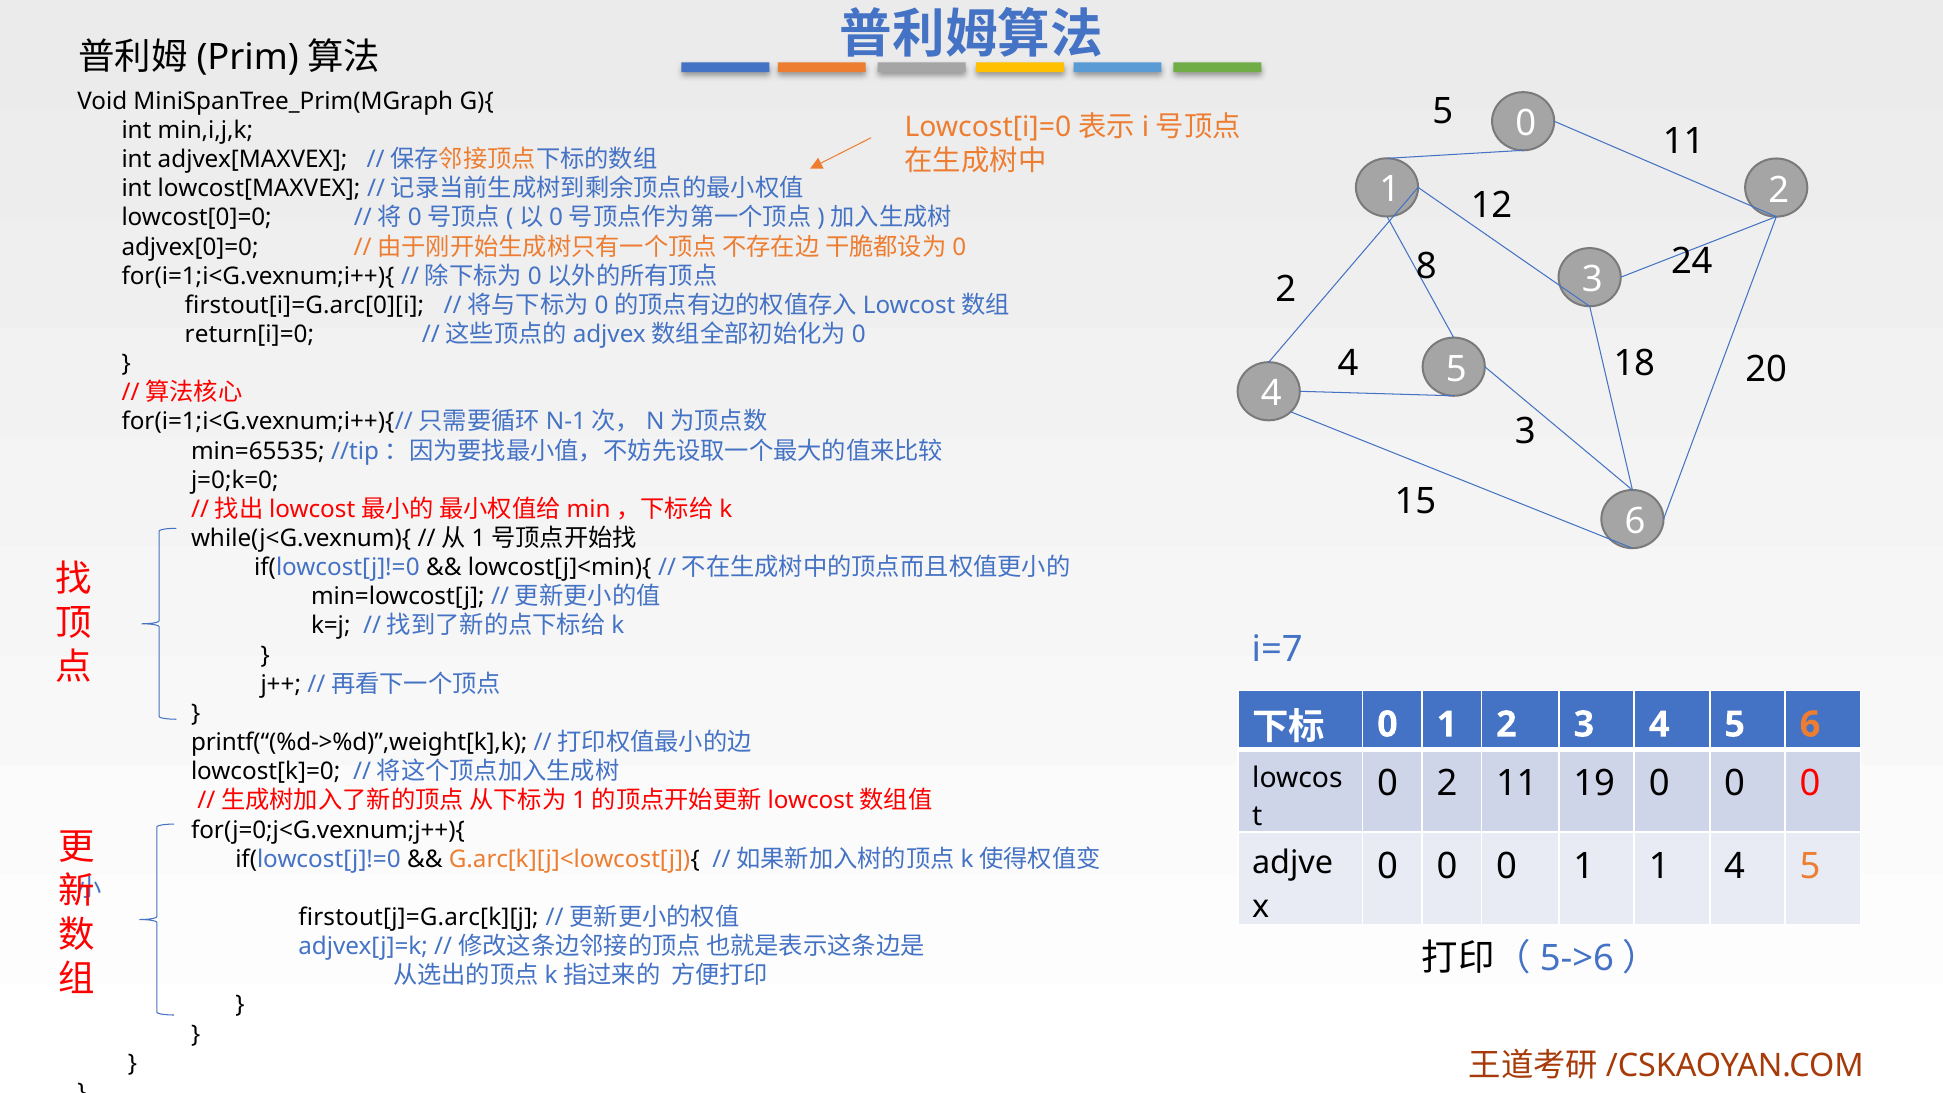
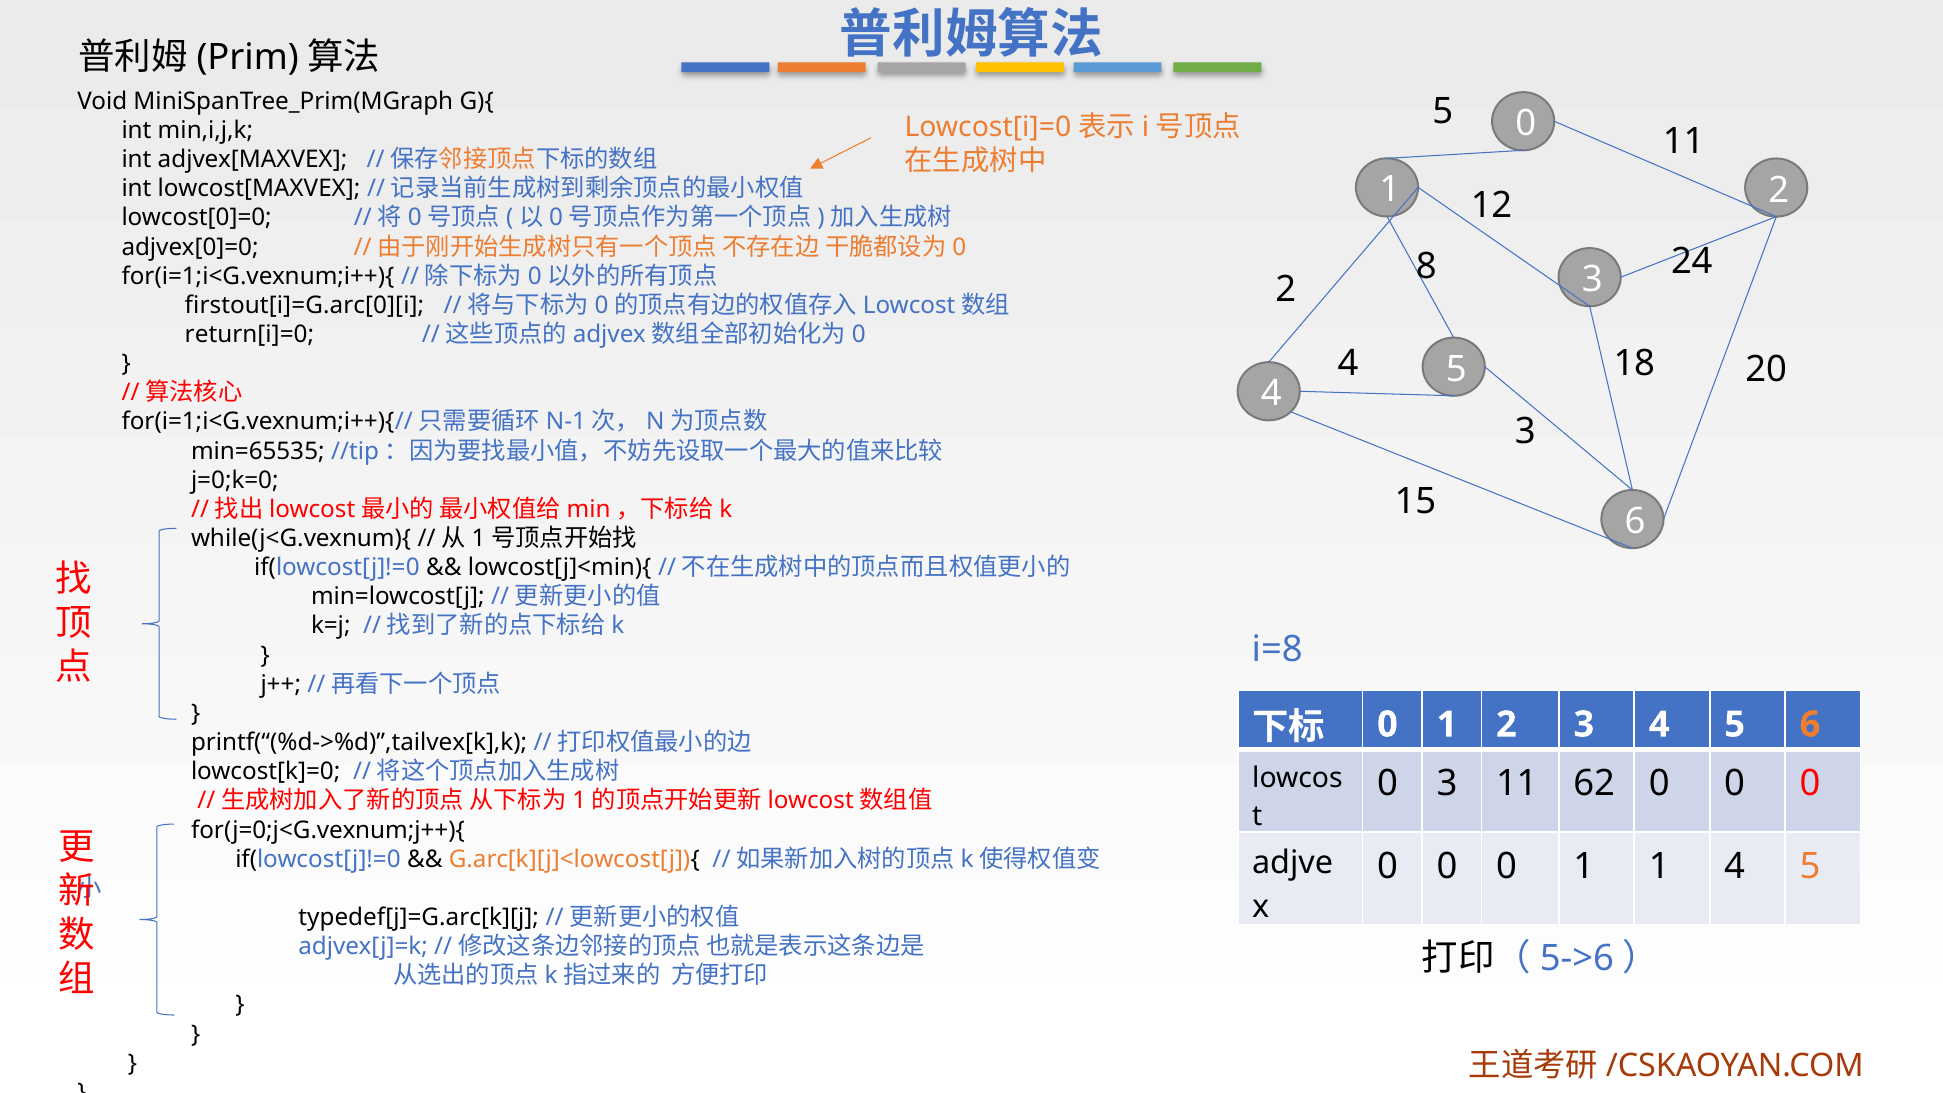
i=7: i=7 -> i=8 (1277, 649)
printf(“(%d->%d)”,weight[k],k: printf(“(%d->%d)”,weight[k],k -> printf(“(%d->%d)”,tailvex[k],k (359, 743)
0 2: 2 -> 3 (1447, 784)
19: 19 -> 62 (1594, 784)
firstout[j]=G.arc[k][j: firstout[j]=G.arc[k][j -> typedef[j]=G.arc[k][j (419, 917)
